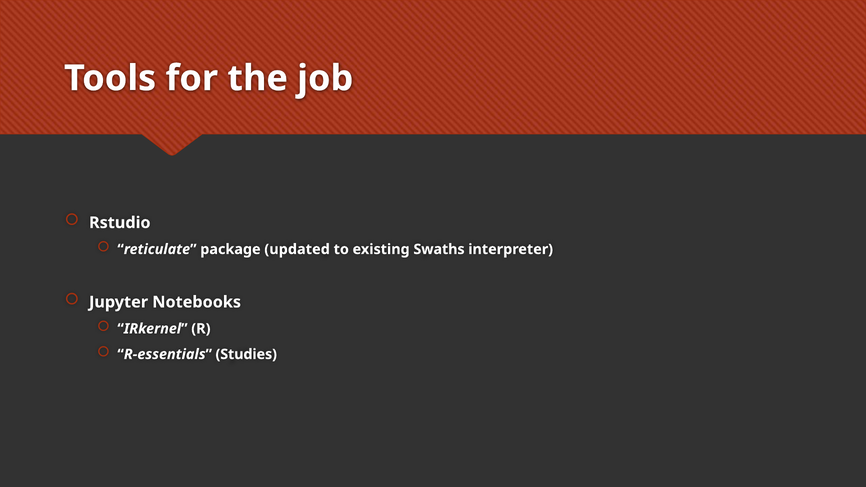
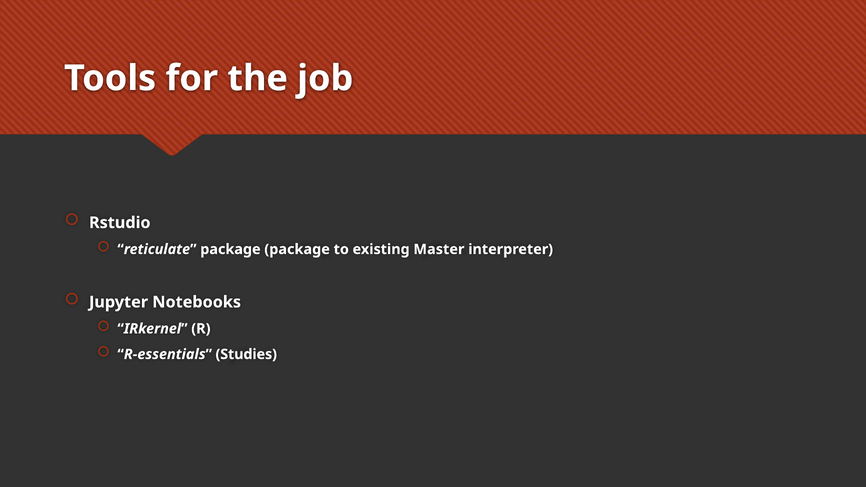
package updated: updated -> package (297, 249)
Swaths: Swaths -> Master (439, 249)
